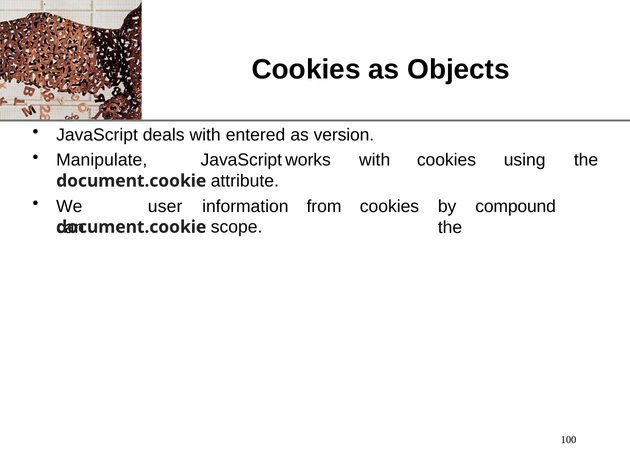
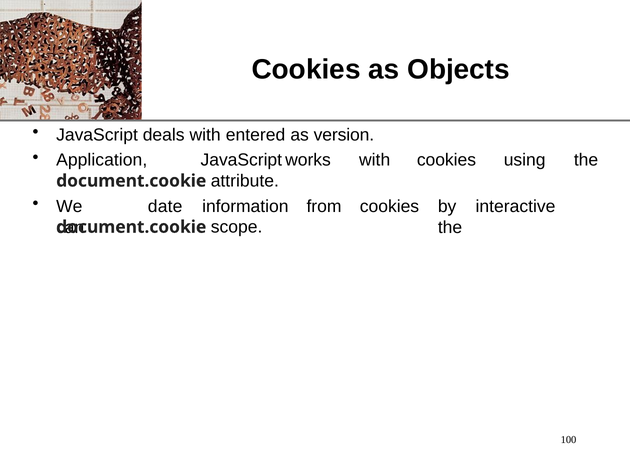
Manipulate: Manipulate -> Application (102, 160)
user: user -> date (165, 207)
compound: compound -> interactive (516, 207)
